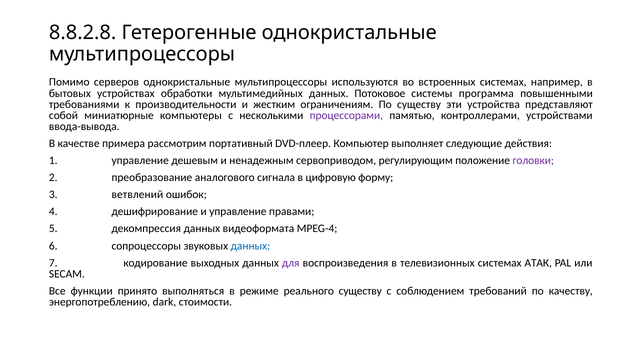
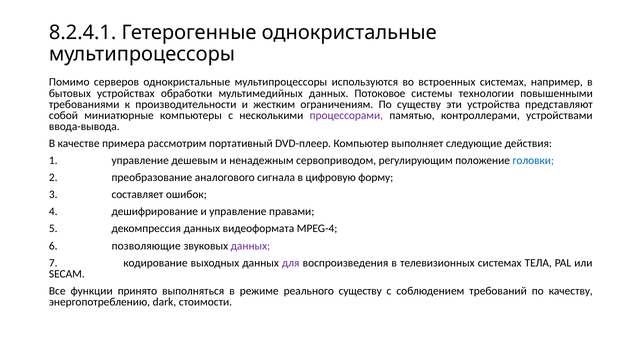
8.8.2.8: 8.8.2.8 -> 8.2.4.1 (83, 32)
программа: программа -> технологии (486, 93)
головки colour: purple -> blue (533, 161)
ветвлений: ветвлений -> составляет (137, 195)
сопроцессоры: сопроцессоры -> позволяющие (146, 246)
данных colour: blue -> purple (250, 246)
АТАК: АТАК -> ТЕЛА (538, 263)
